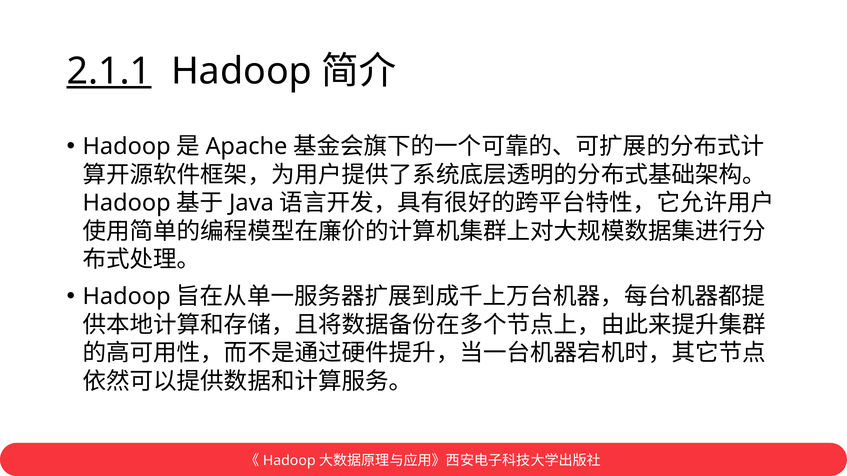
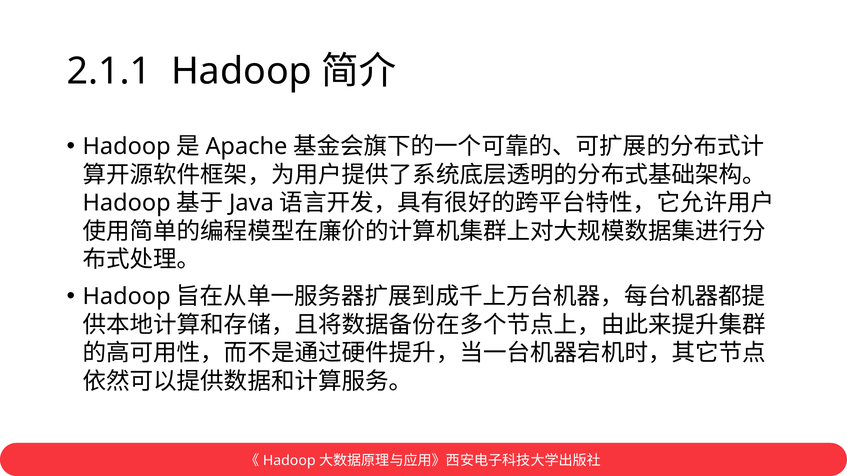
2.1.1 underline: present -> none (109, 71)
